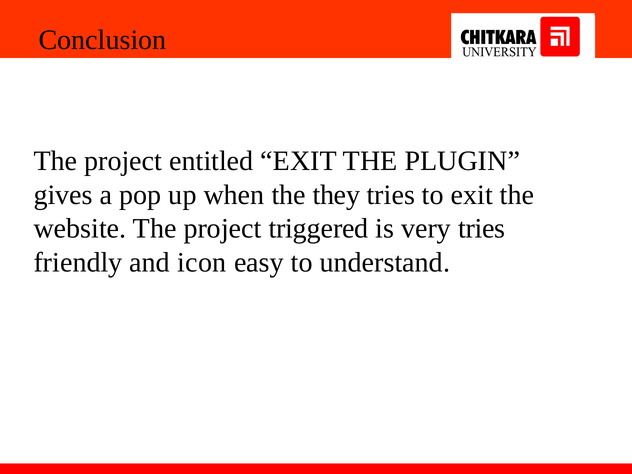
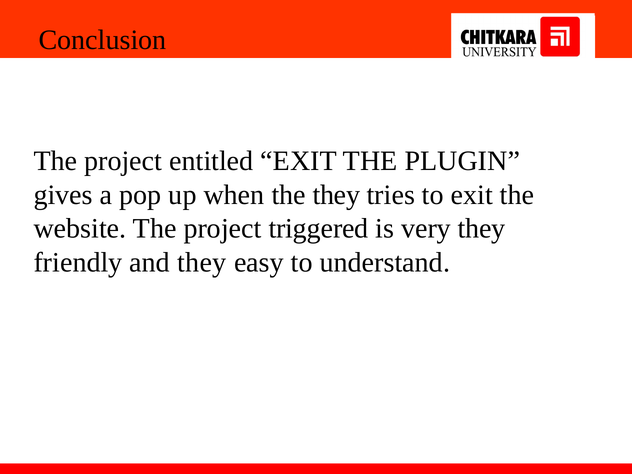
very tries: tries -> they (482, 229)
and icon: icon -> they (202, 262)
